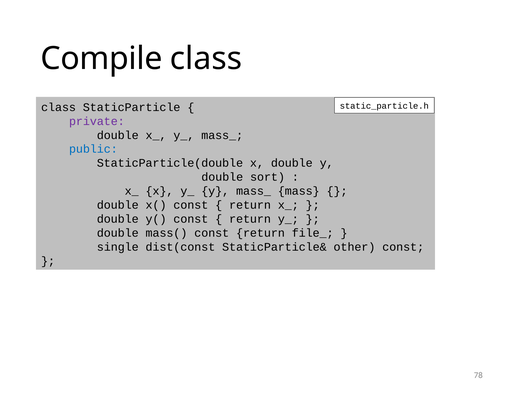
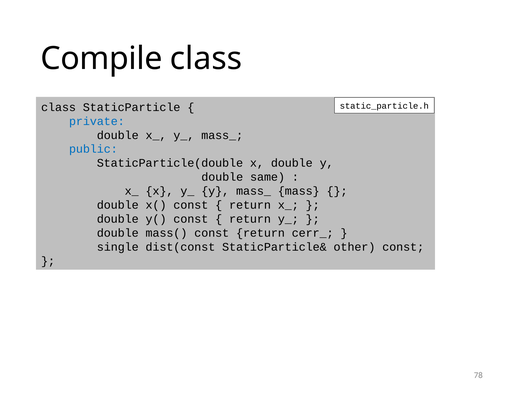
private colour: purple -> blue (97, 121)
sort: sort -> same (268, 177)
file_: file_ -> cerr_ (313, 233)
